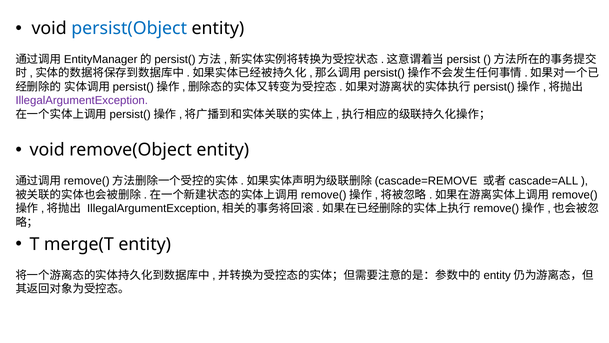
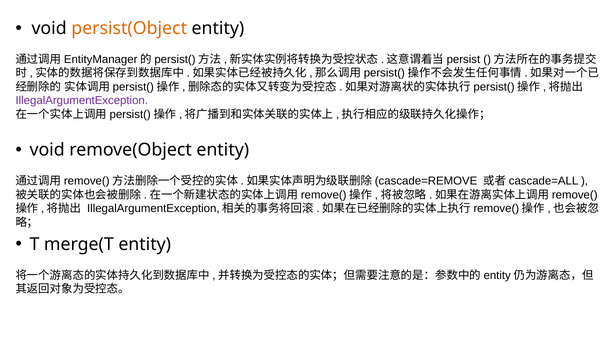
persist(Object colour: blue -> orange (129, 28)
